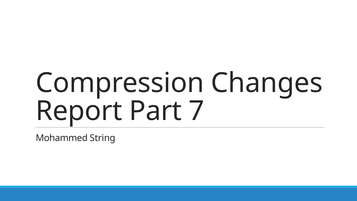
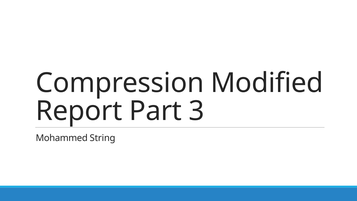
Changes: Changes -> Modified (267, 83)
7: 7 -> 3 (197, 111)
